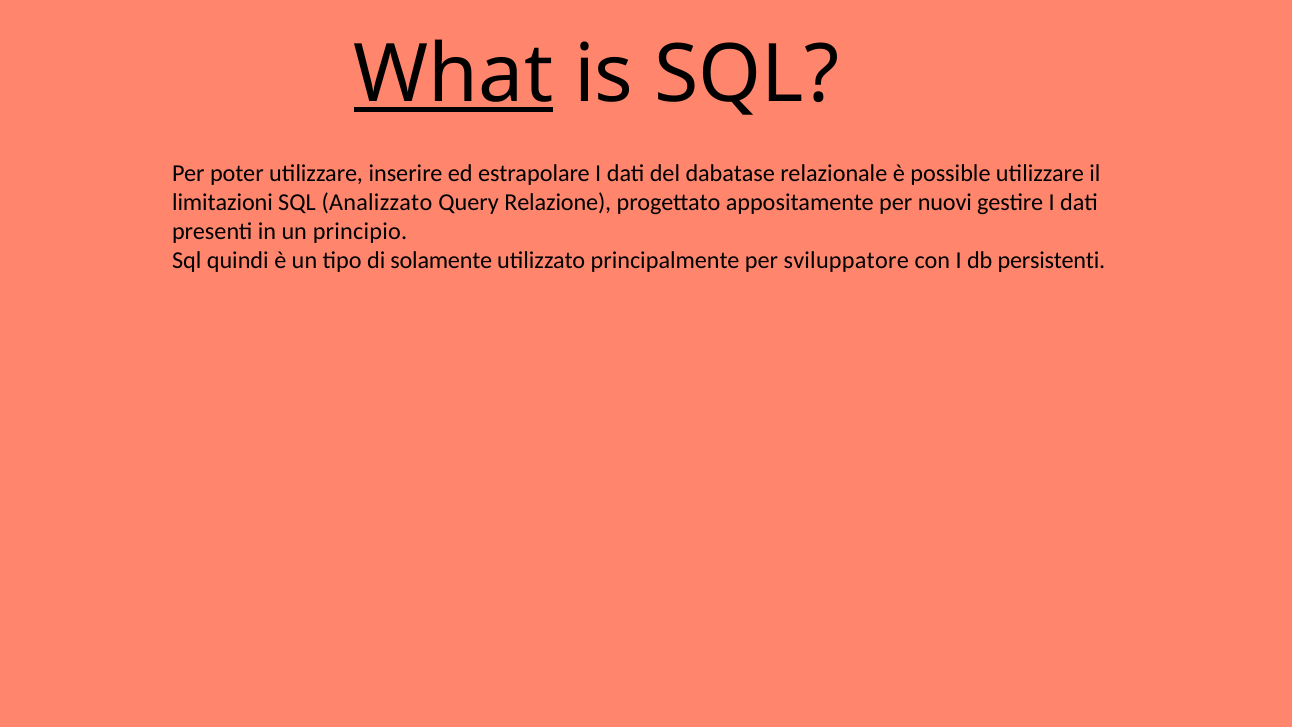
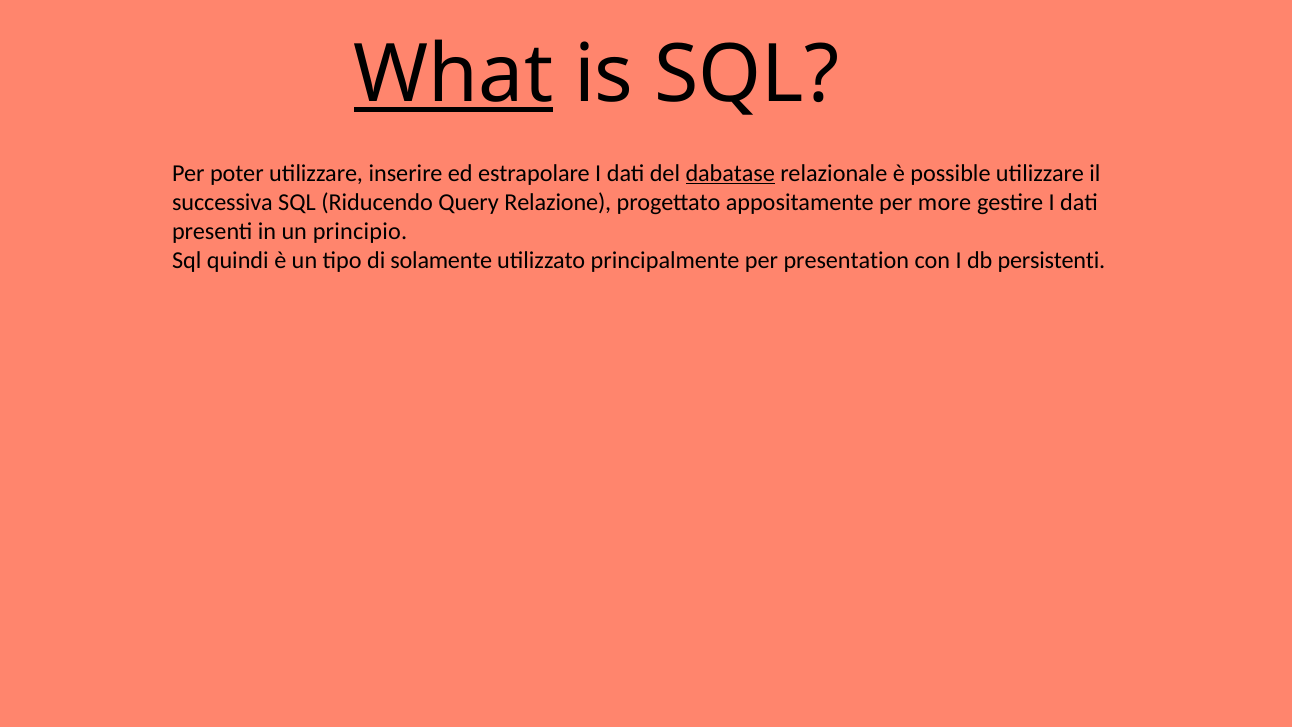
dabatase underline: none -> present (730, 173)
limitazioni: limitazioni -> successiva (222, 202)
Analizzato: Analizzato -> Riducendo (377, 202)
nuovi: nuovi -> more (945, 202)
sviluppatore: sviluppatore -> presentation (846, 260)
